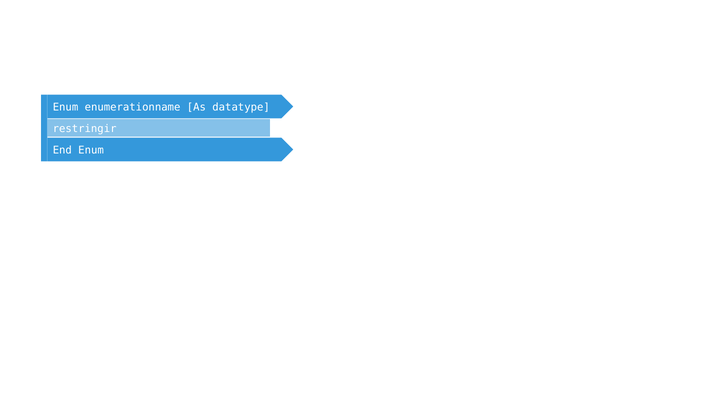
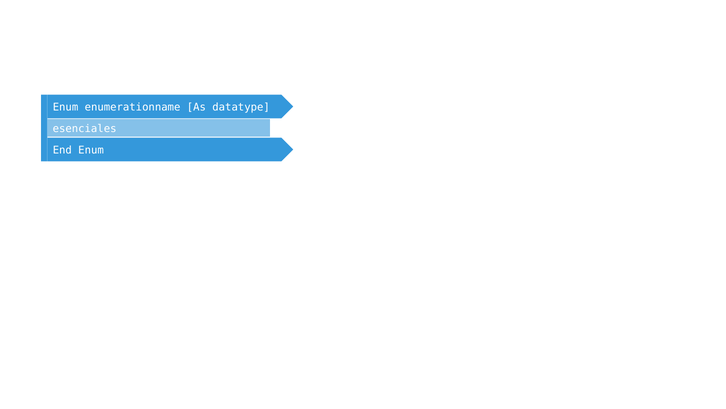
restringir: restringir -> esenciales (85, 128)
